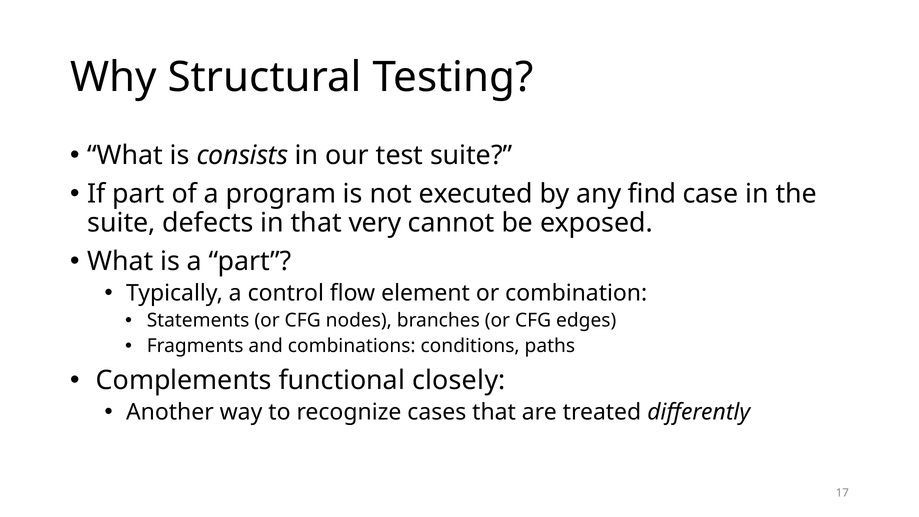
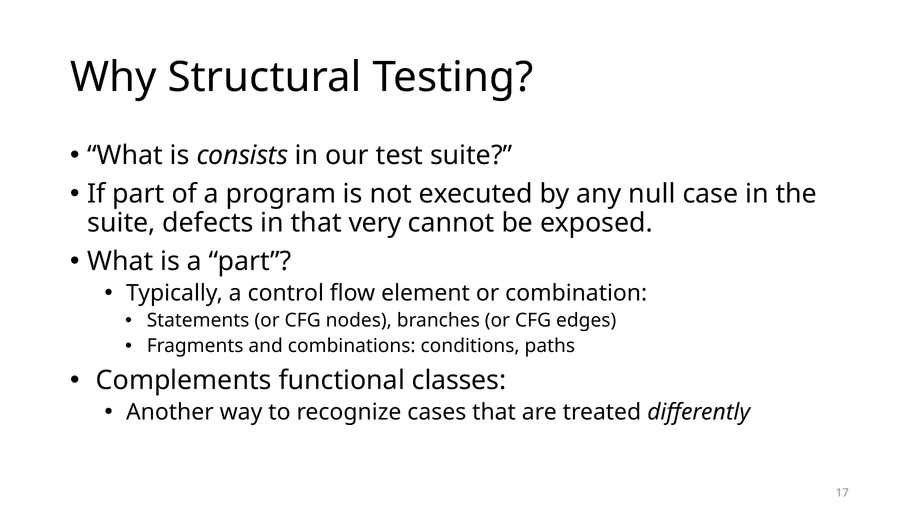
find: find -> null (652, 194)
closely: closely -> classes (459, 380)
